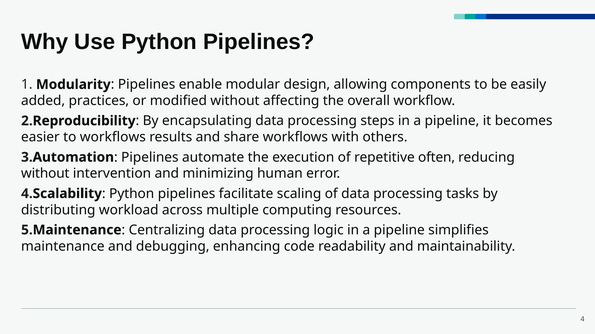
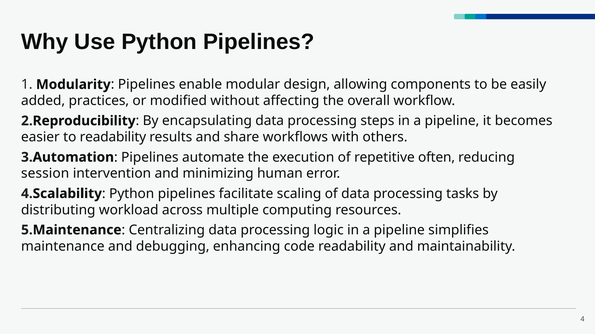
to workflows: workflows -> readability (113, 137)
without: without -> session (45, 174)
